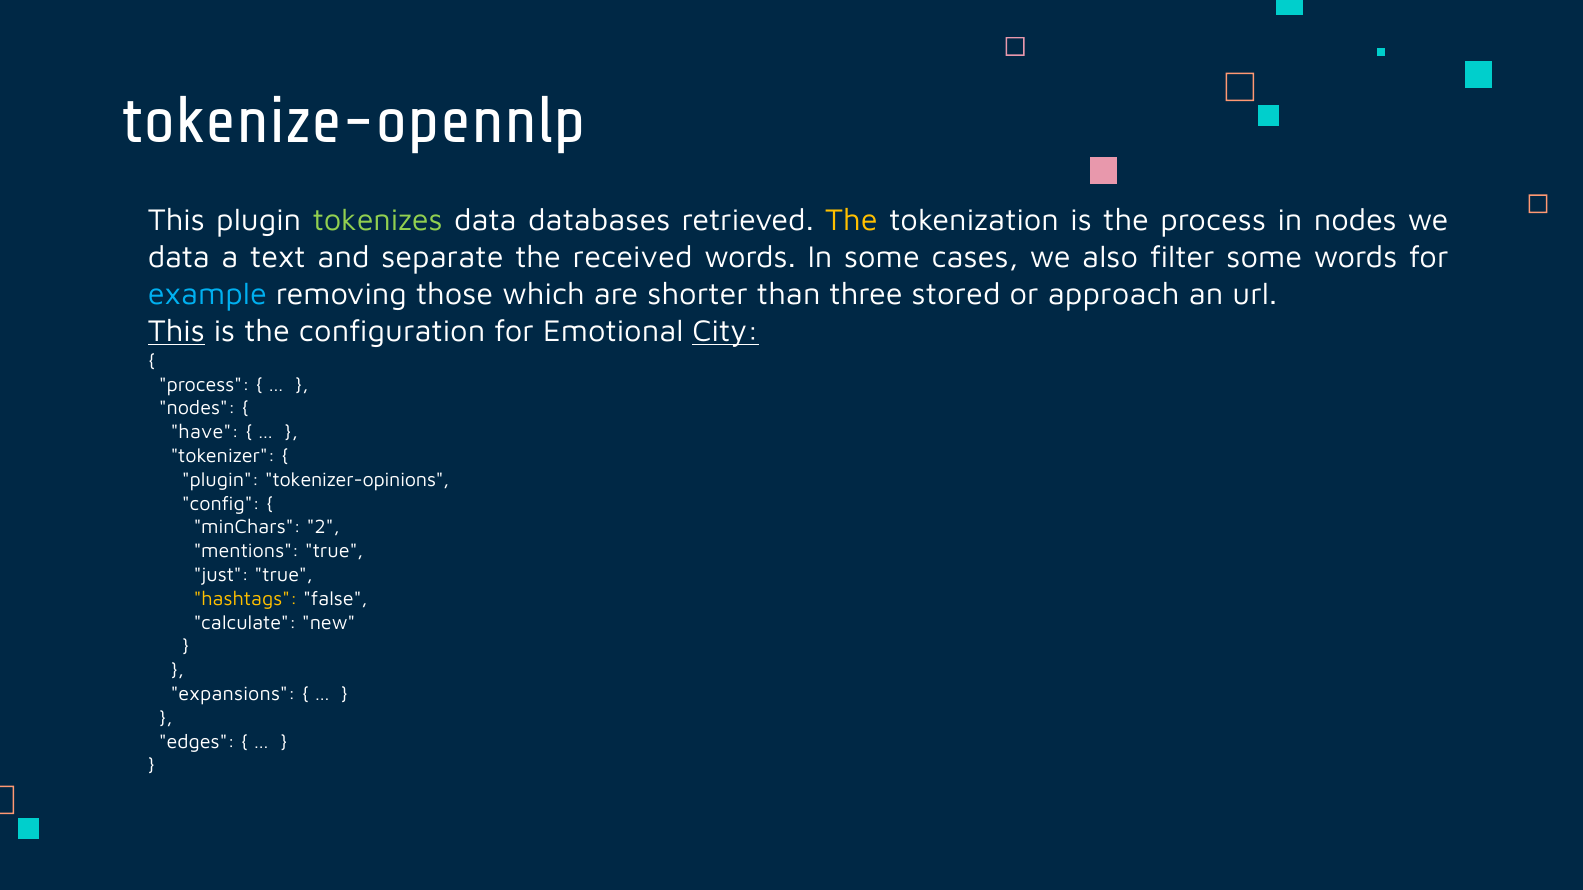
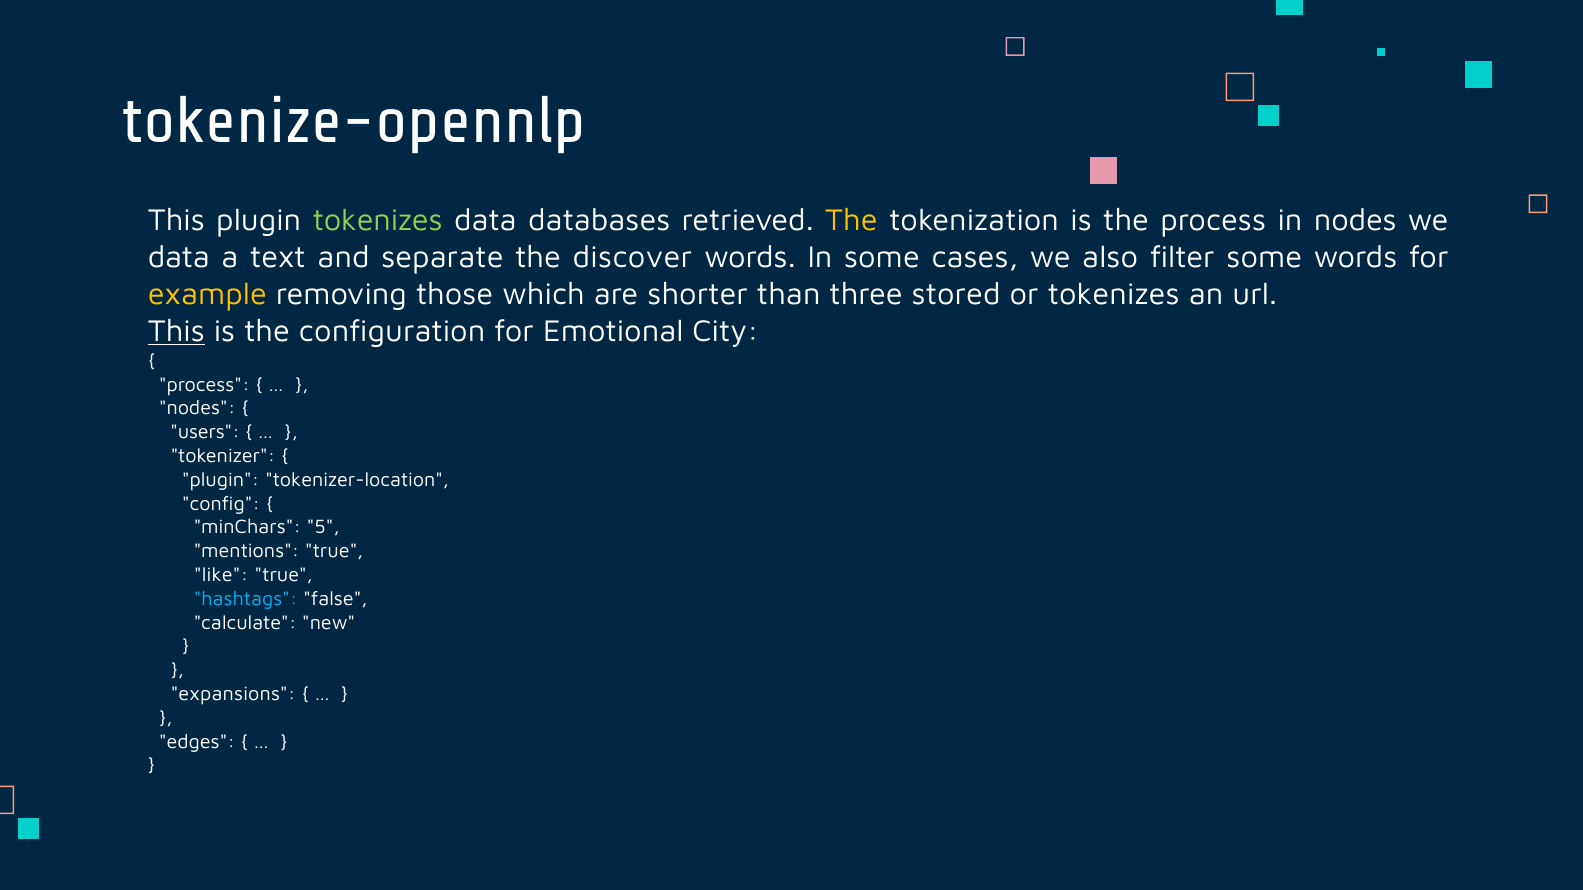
received: received -> discover (632, 258)
example colour: light blue -> yellow (207, 294)
or approach: approach -> tokenizes (1114, 294)
City underline: present -> none (726, 331)
have: have -> users (205, 432)
tokenizer-opinions: tokenizer-opinions -> tokenizer-location (357, 480)
2: 2 -> 5 (323, 528)
just: just -> like (221, 575)
hashtags colour: yellow -> light blue (246, 599)
